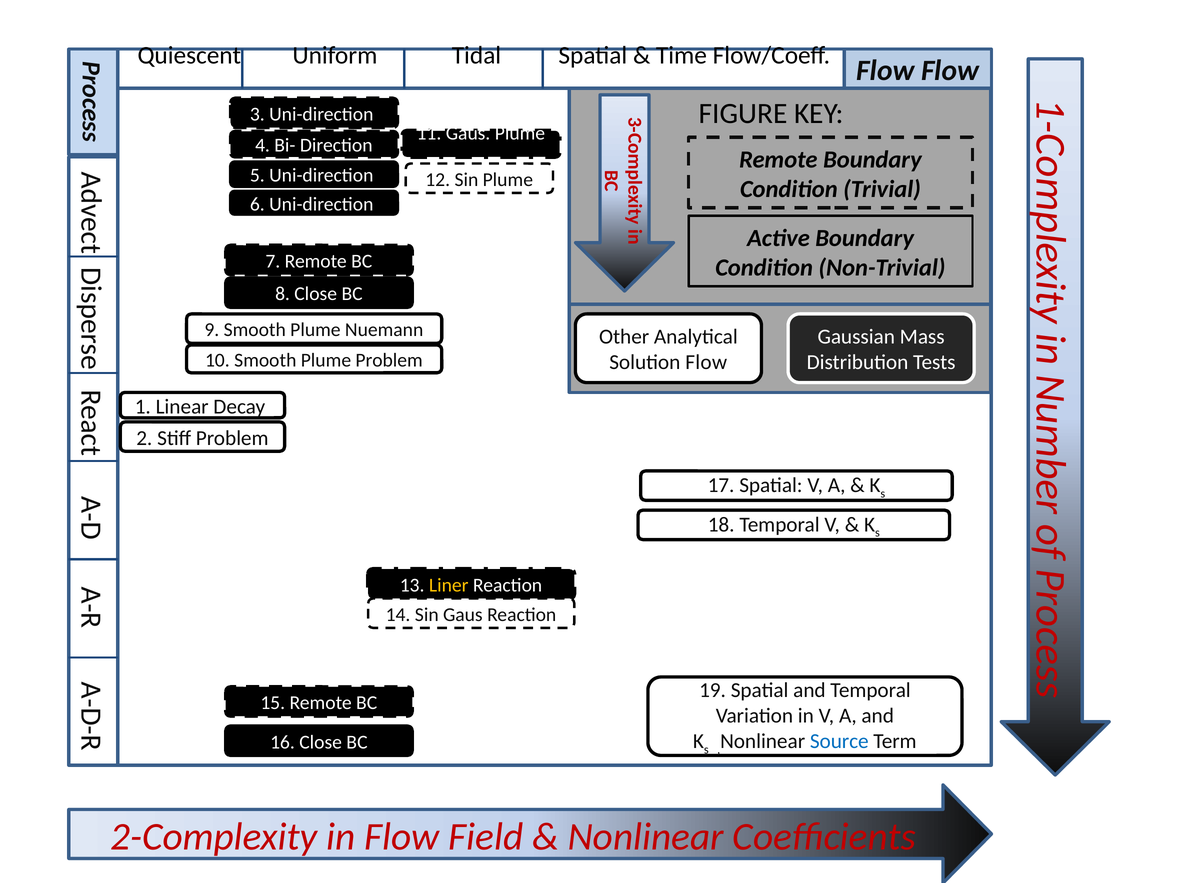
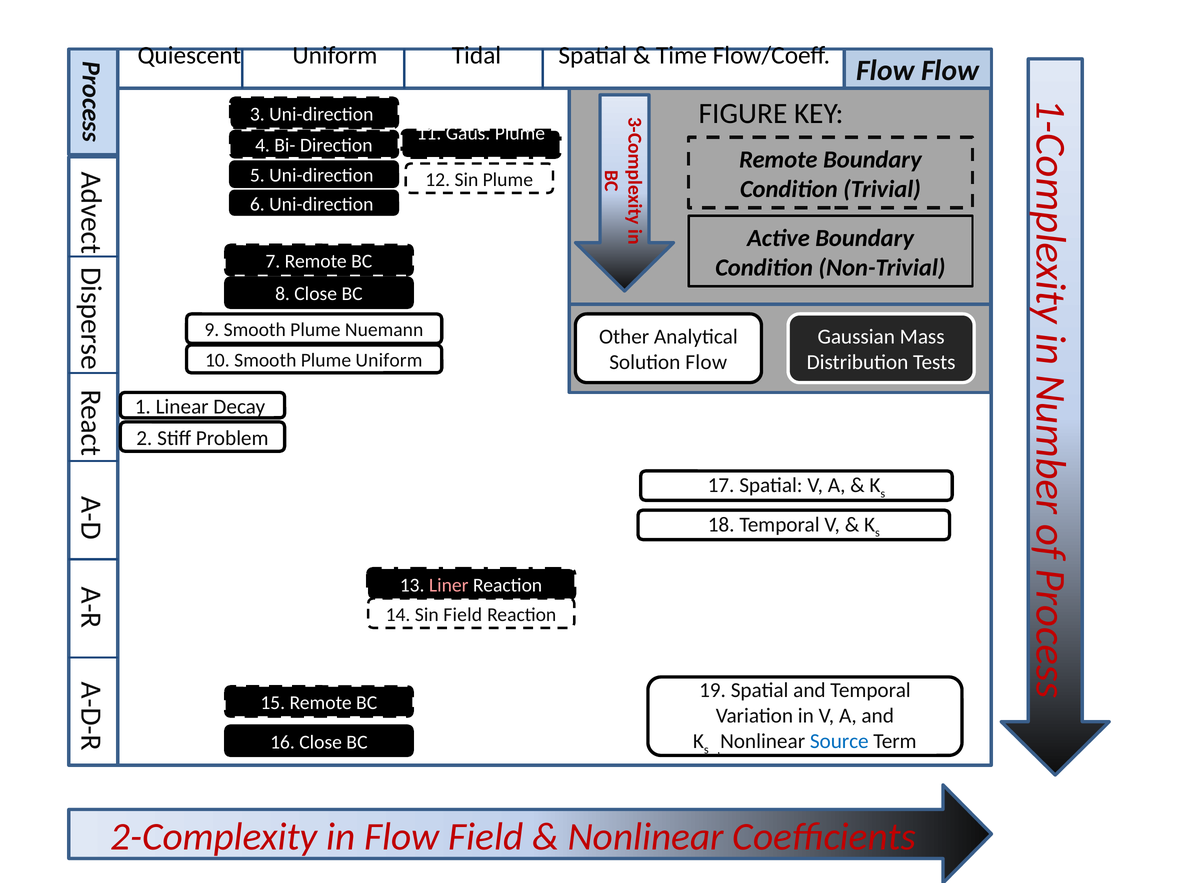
Plume Problem: Problem -> Uniform (389, 360)
Liner colour: yellow -> pink (449, 585)
Sin Gaus: Gaus -> Field (463, 615)
